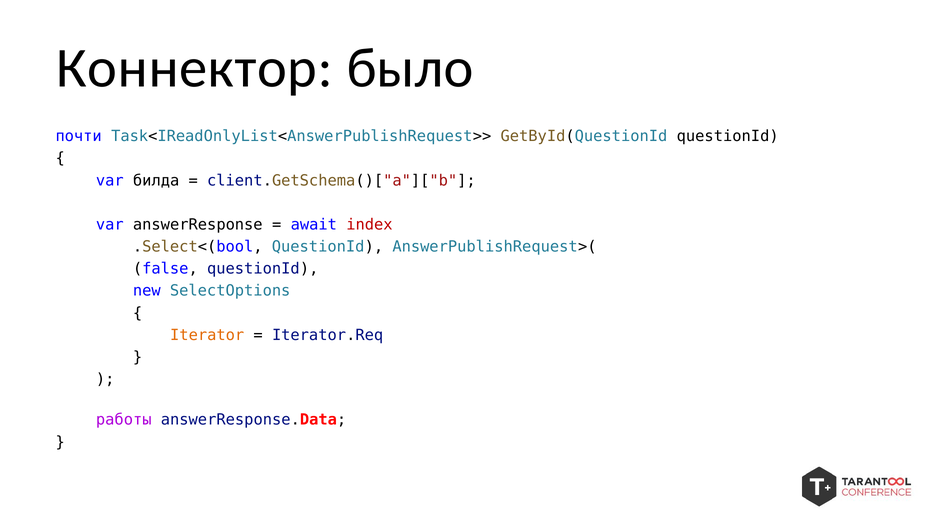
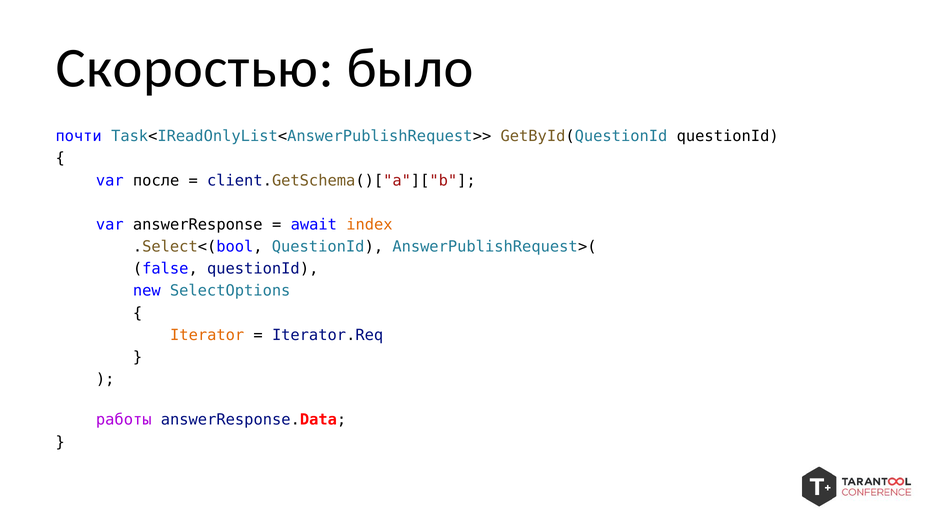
Коннектор: Коннектор -> Скоростью (195, 68)
билда: билда -> после (156, 181)
index colour: red -> orange (369, 225)
